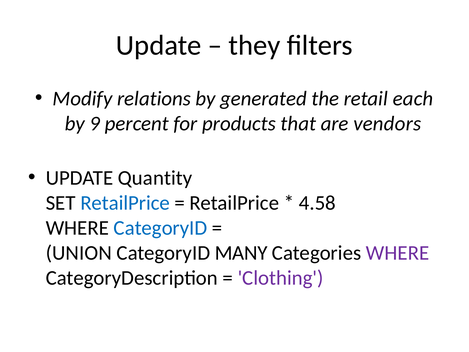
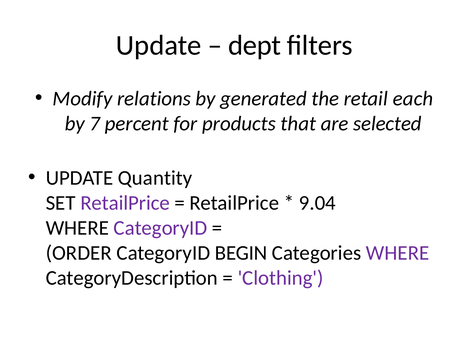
they: they -> dept (255, 45)
9: 9 -> 7 (95, 123)
vendors: vendors -> selected (387, 123)
RetailPrice colour: blue -> purple (125, 203)
4.58: 4.58 -> 9.04 (317, 203)
CategoryID colour: blue -> purple (160, 228)
UNION: UNION -> ORDER (79, 253)
MANY: MANY -> BEGIN (241, 253)
